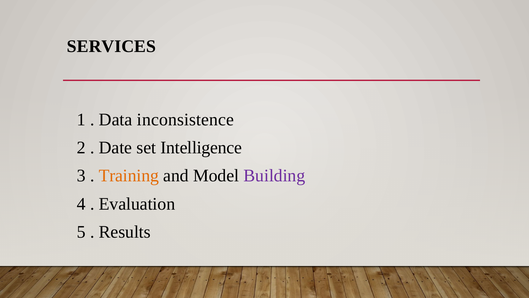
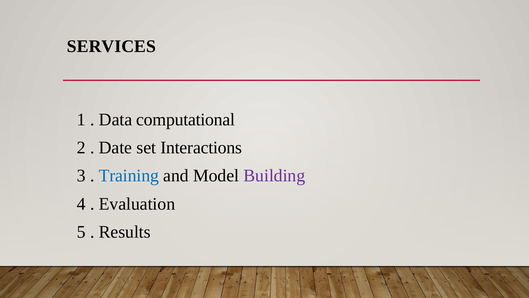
inconsistence: inconsistence -> computational (186, 120)
Intelligence: Intelligence -> Interactions (201, 148)
Training colour: orange -> blue (129, 176)
